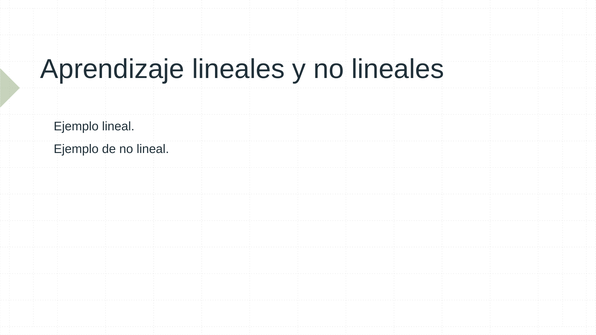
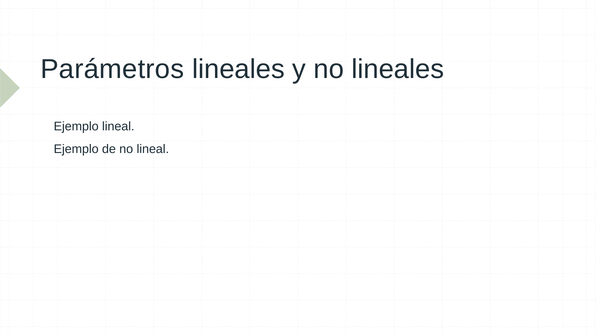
Aprendizaje: Aprendizaje -> Parámetros (112, 69)
